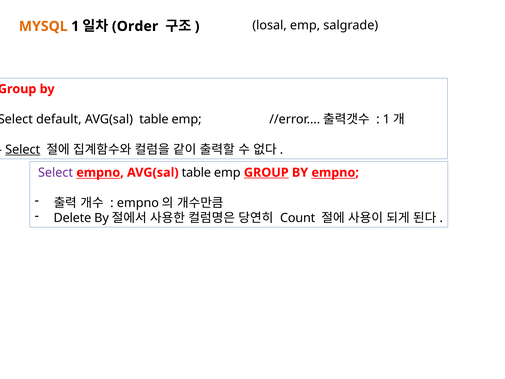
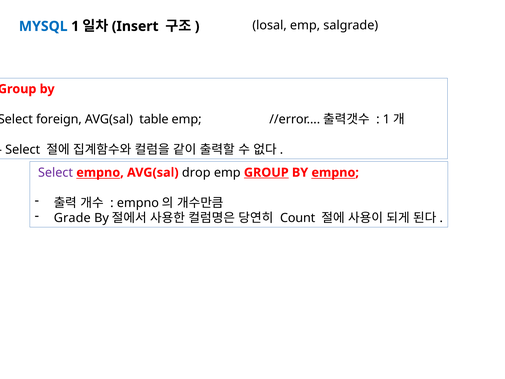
MYSQL colour: orange -> blue (43, 26)
Order: Order -> Insert (135, 26)
default: default -> foreign (59, 119)
Select underline: present -> none (23, 150)
empno AVG(sal table: table -> drop (196, 172)
Delete: Delete -> Grade (72, 218)
